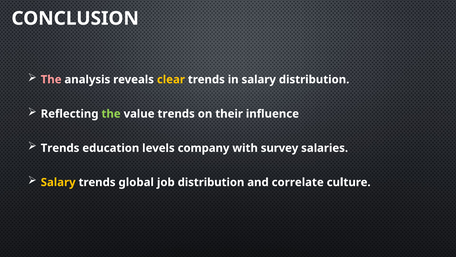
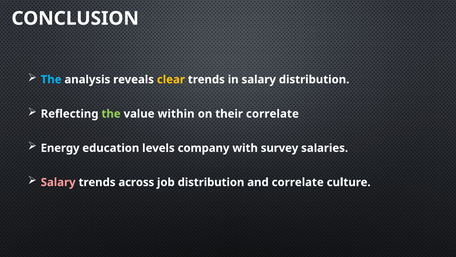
The colour: pink -> light blue (51, 79)
value trends: trends -> within (176, 114)
their influence: influence -> correlate (272, 114)
Trends: Trends -> Energy (60, 148)
Salary colour: yellow -> pink (58, 182)
global: global -> across (136, 182)
